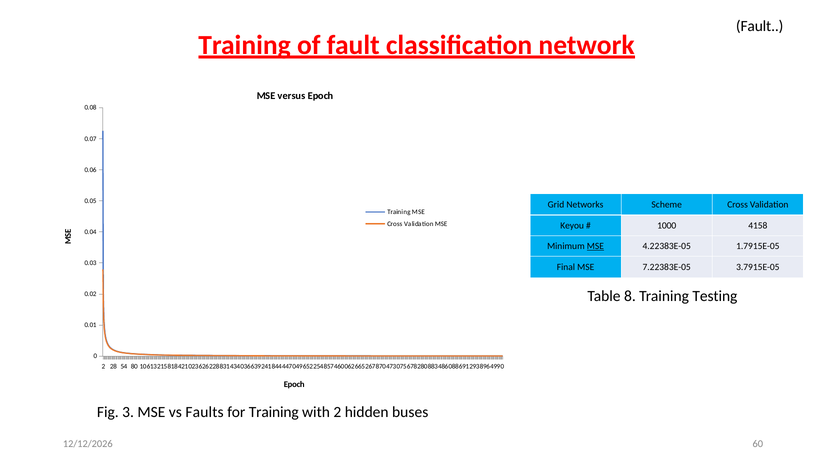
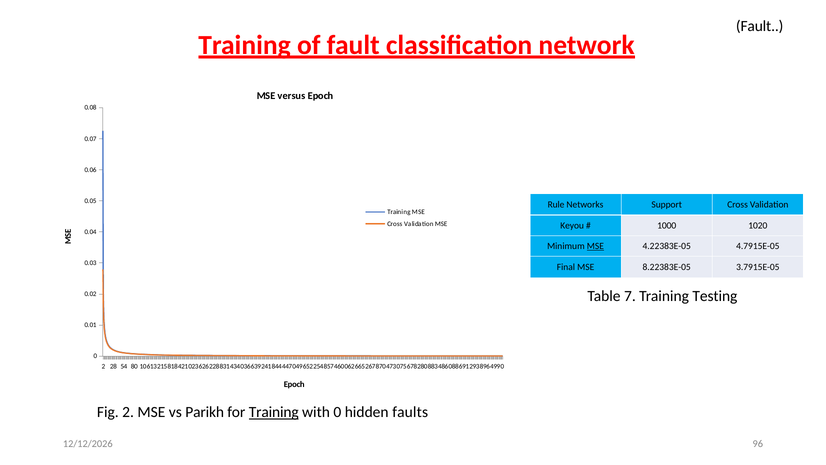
Grid: Grid -> Rule (556, 204)
Scheme: Scheme -> Support (667, 204)
4158: 4158 -> 1020 (758, 225)
1.7915E-05: 1.7915E-05 -> 4.7915E-05 (758, 246)
7.22383E-05: 7.22383E-05 -> 8.22383E-05 (667, 267)
8: 8 -> 7 (630, 296)
Fig 3: 3 -> 2 (128, 412)
Faults: Faults -> Parikh (205, 412)
Training underline: none -> present (274, 412)
with 2: 2 -> 0 (337, 412)
buses: buses -> faults (410, 412)
60: 60 -> 96 (758, 444)
